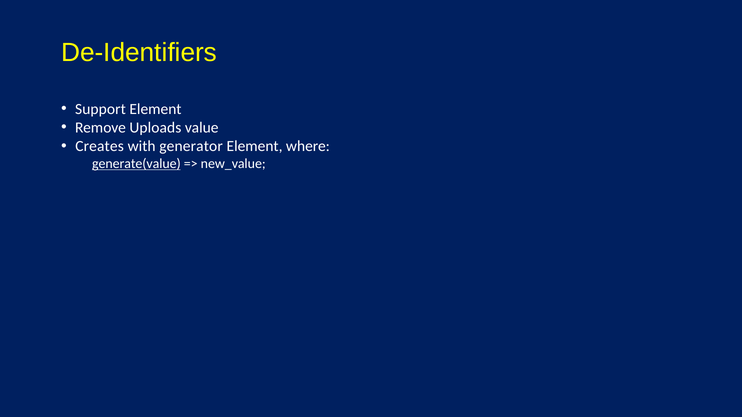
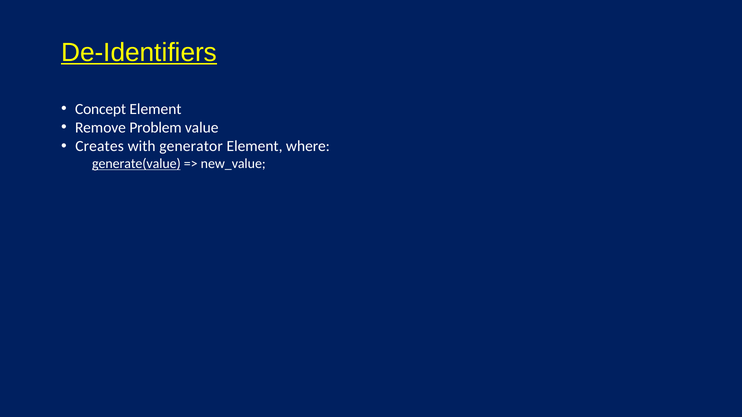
De-Identifiers underline: none -> present (139, 53)
Support: Support -> Concept (101, 109)
Uploads: Uploads -> Problem (156, 128)
